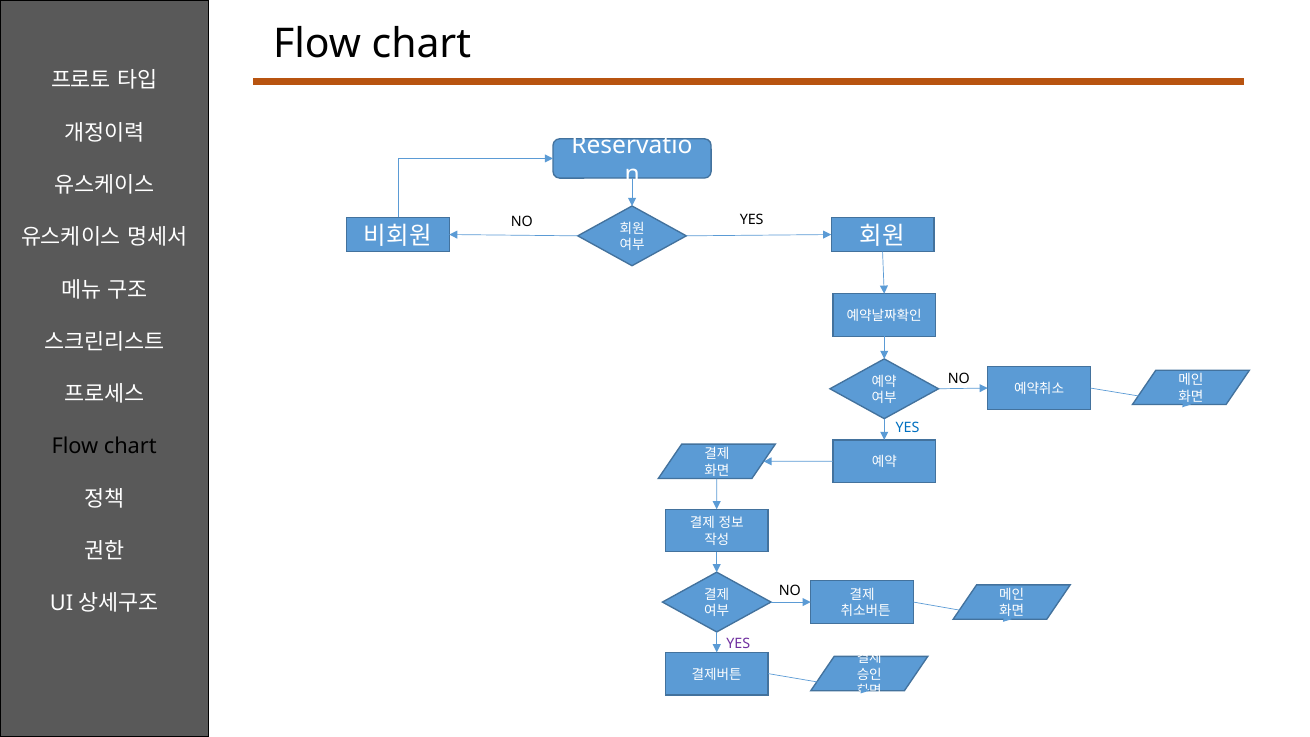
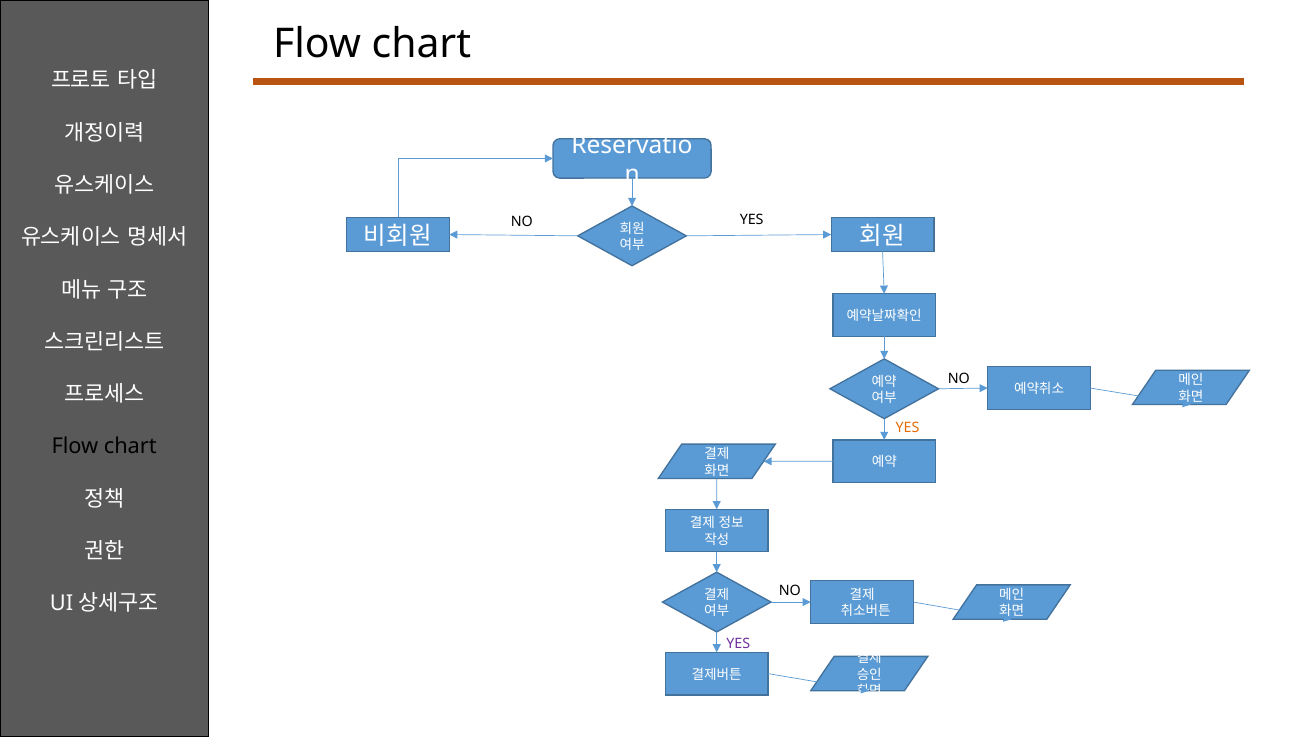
YES colour: blue -> orange (907, 428)
